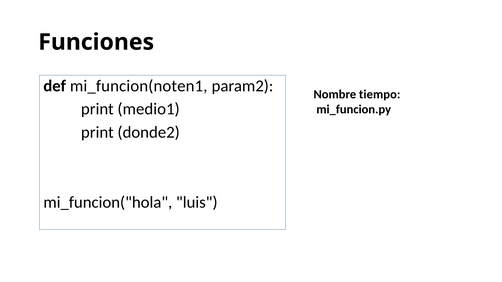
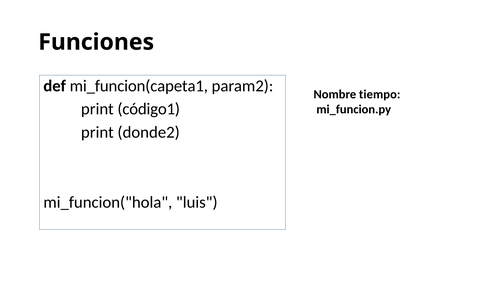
mi_funcion(noten1: mi_funcion(noten1 -> mi_funcion(capeta1 (139, 86)
medio1: medio1 -> código1 (149, 109)
